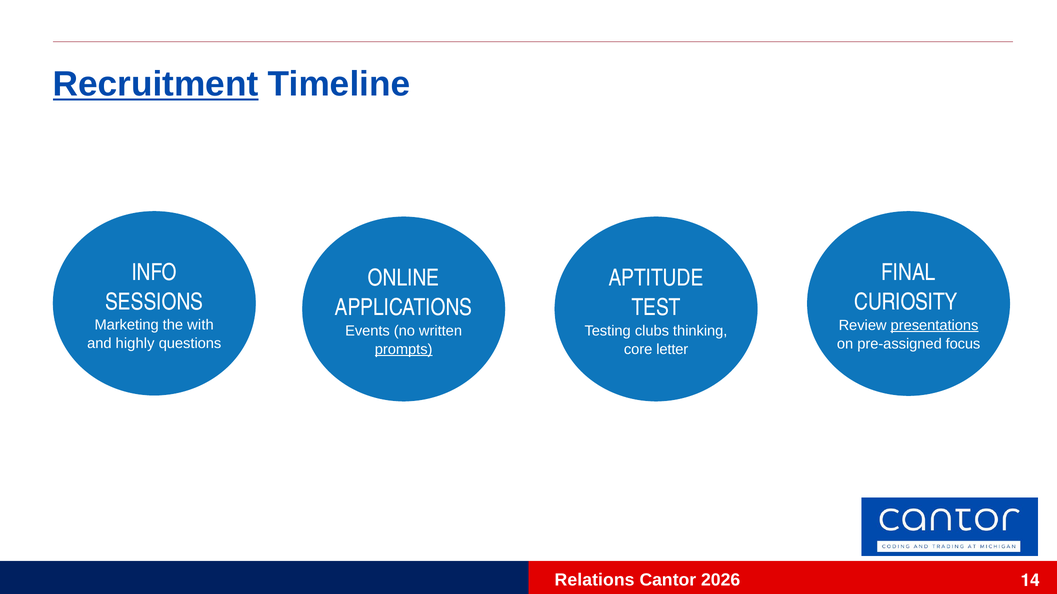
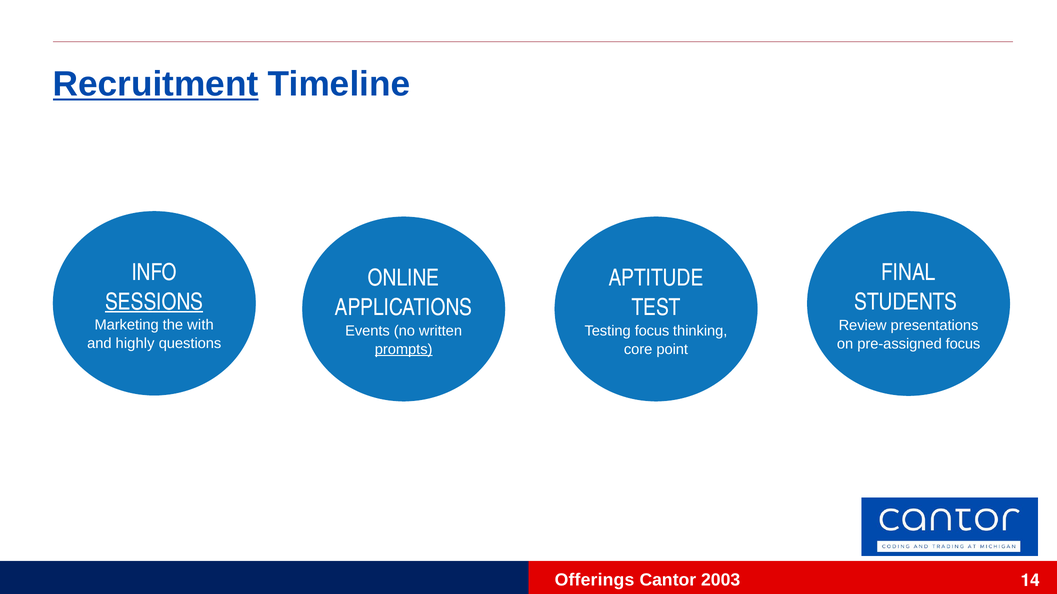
SESSIONS underline: none -> present (154, 302)
CURIOSITY: CURIOSITY -> STUDENTS (906, 302)
presentations underline: present -> none (935, 326)
Testing clubs: clubs -> focus (652, 331)
letter: letter -> point (672, 350)
Relations: Relations -> Offerings (595, 580)
2026: 2026 -> 2003 (721, 580)
